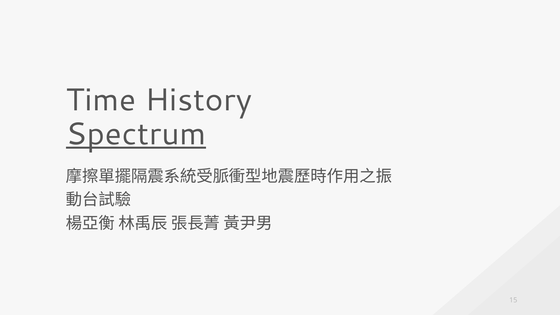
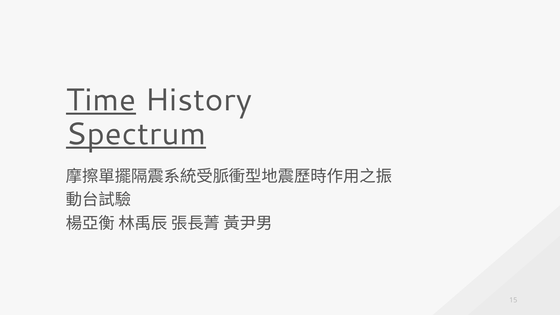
Time underline: none -> present (101, 100)
